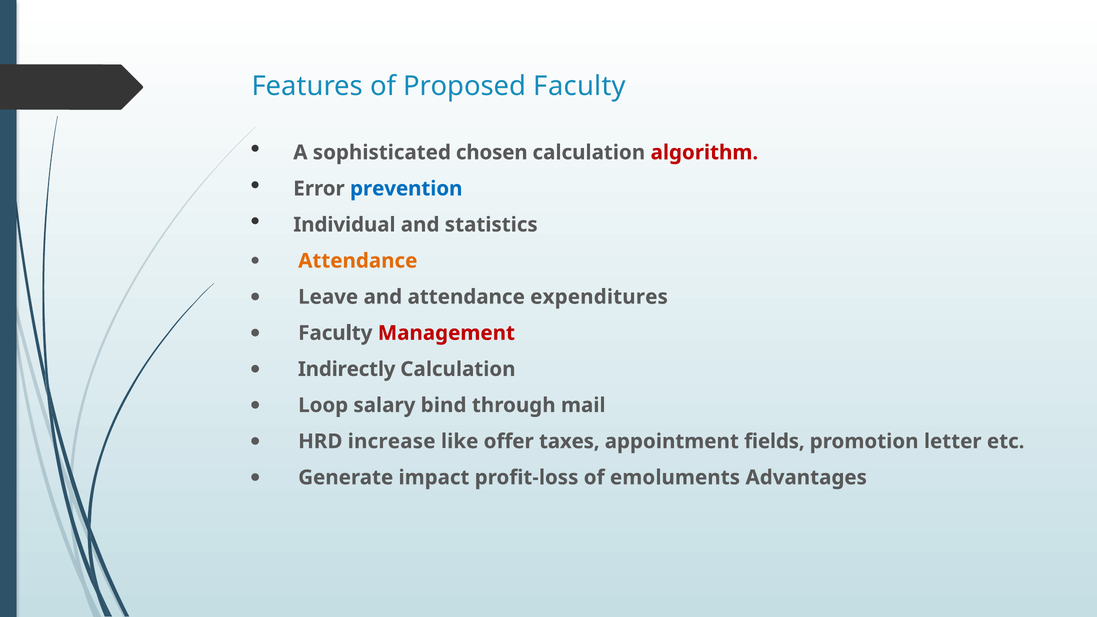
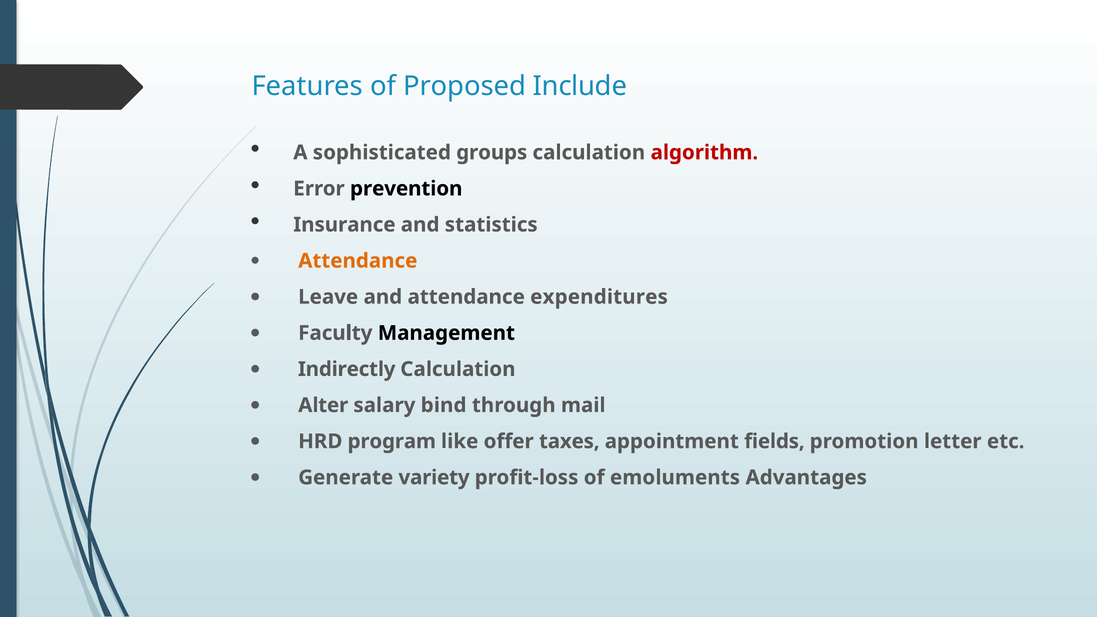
Proposed Faculty: Faculty -> Include (580, 86)
chosen: chosen -> groups (492, 153)
prevention colour: blue -> black (406, 189)
Individual: Individual -> Insurance (344, 225)
Management colour: red -> black (446, 333)
Loop: Loop -> Alter (323, 405)
increase: increase -> program (392, 441)
impact: impact -> variety (434, 478)
